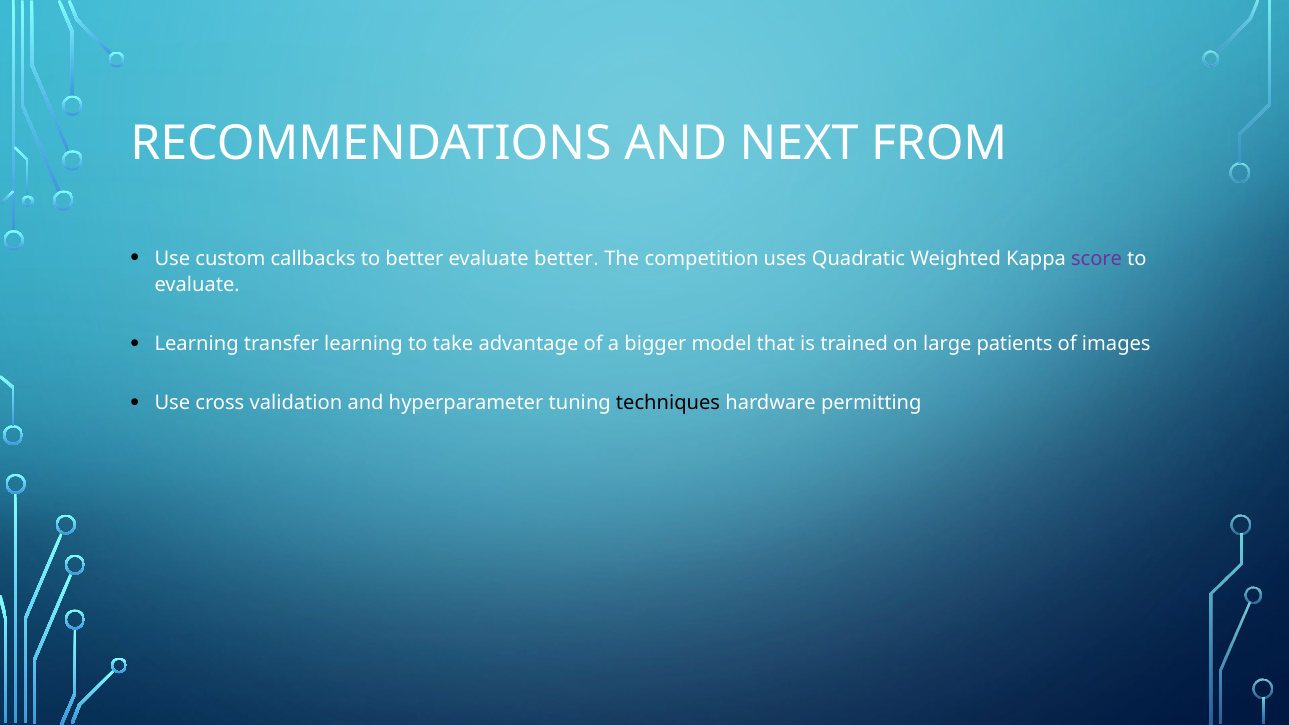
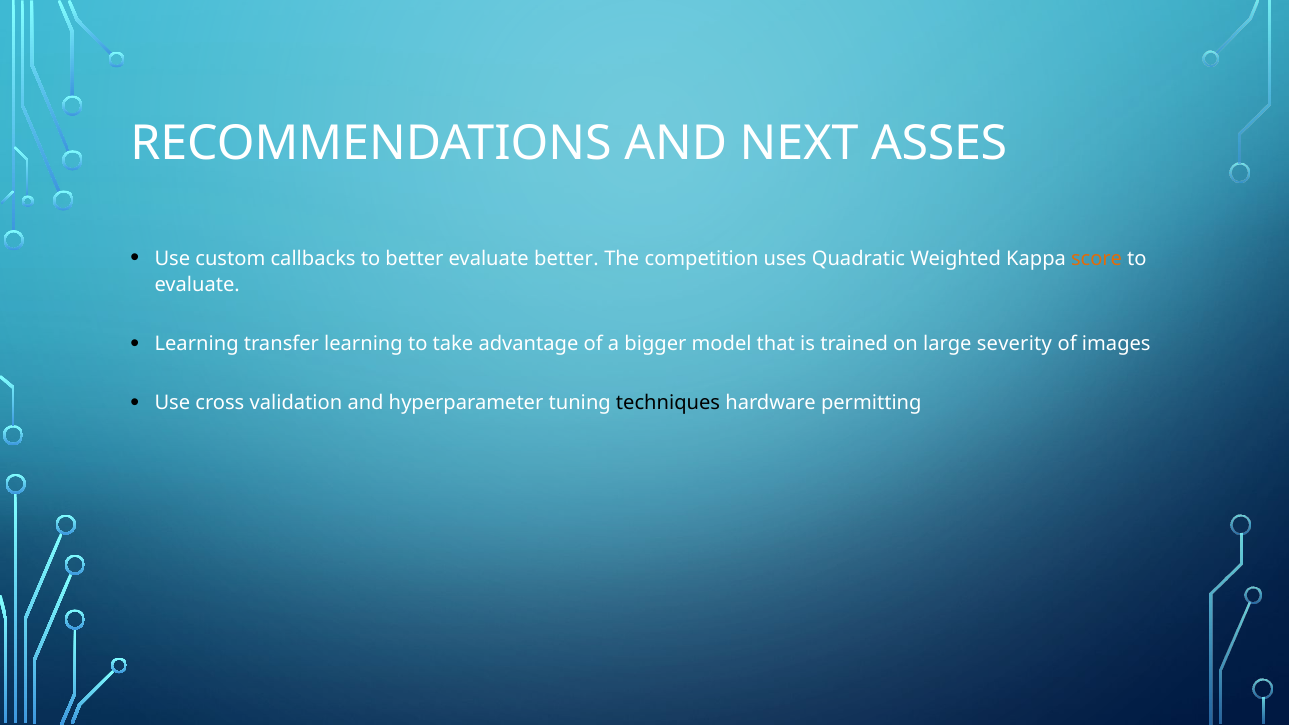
FROM: FROM -> ASSES (939, 143)
score colour: purple -> orange (1097, 259)
patients: patients -> severity (1014, 344)
